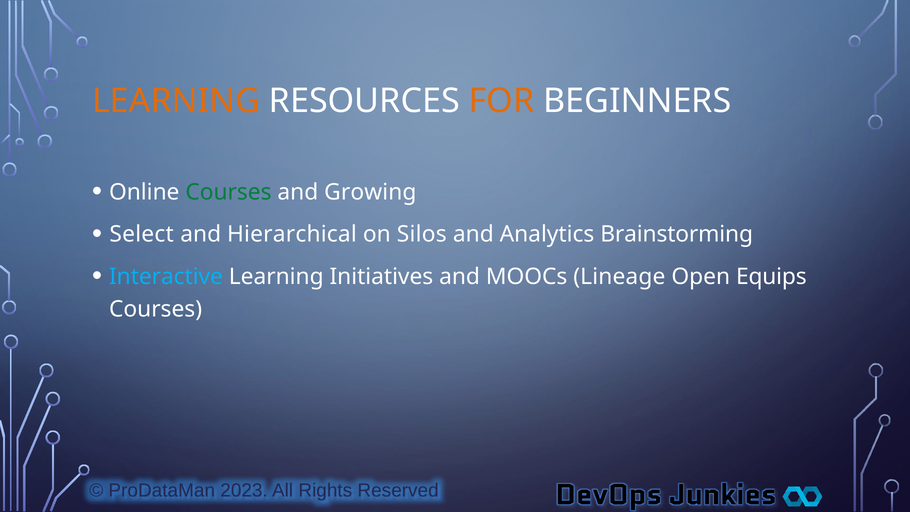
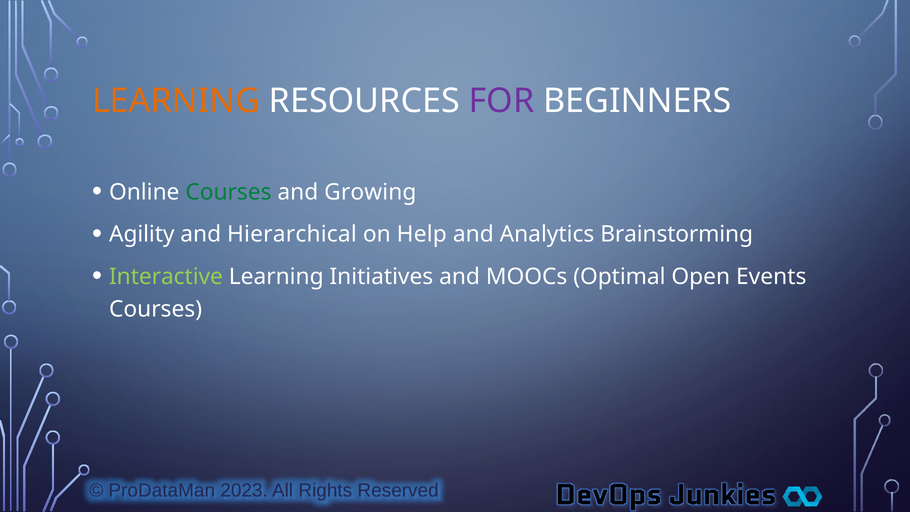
FOR colour: orange -> purple (501, 101)
Select: Select -> Agility (142, 234)
Silos: Silos -> Help (422, 234)
Interactive colour: light blue -> light green (166, 277)
Lineage: Lineage -> Optimal (619, 277)
Equips: Equips -> Events (771, 277)
